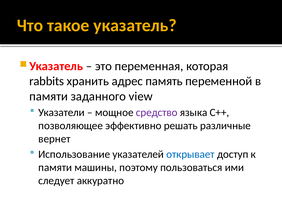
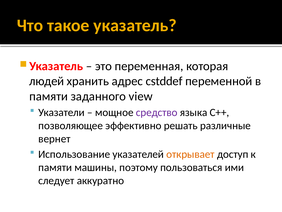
rabbits: rabbits -> людей (47, 81)
память: память -> cstddef (164, 81)
открывает colour: blue -> orange (190, 154)
